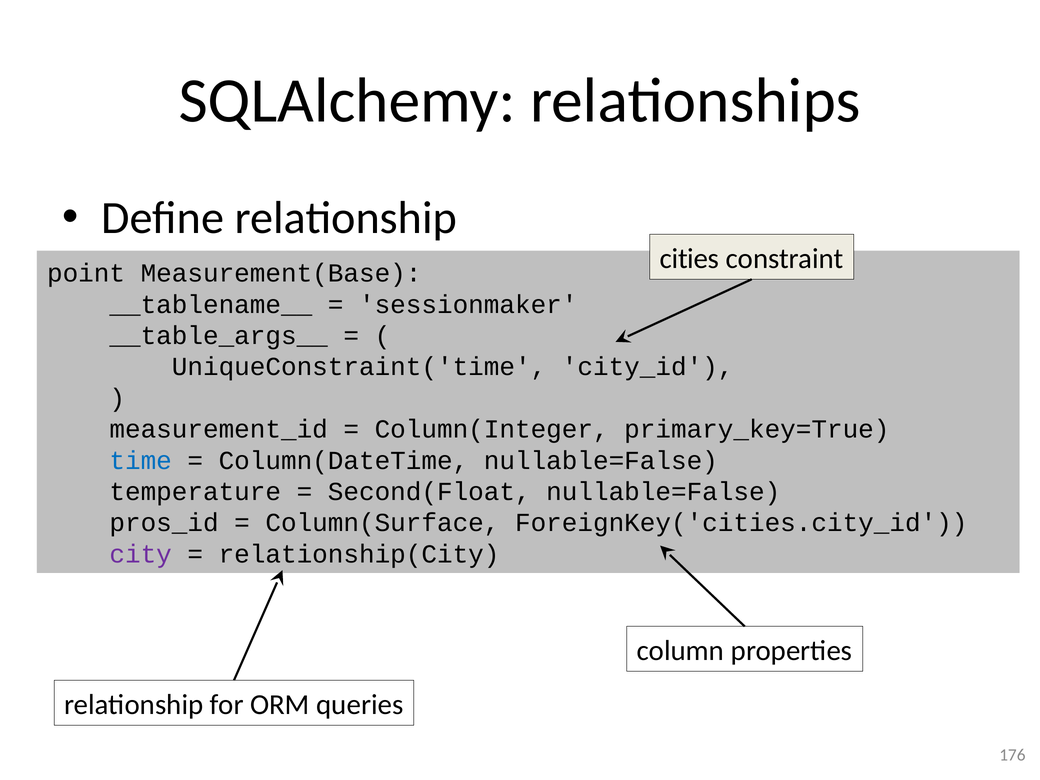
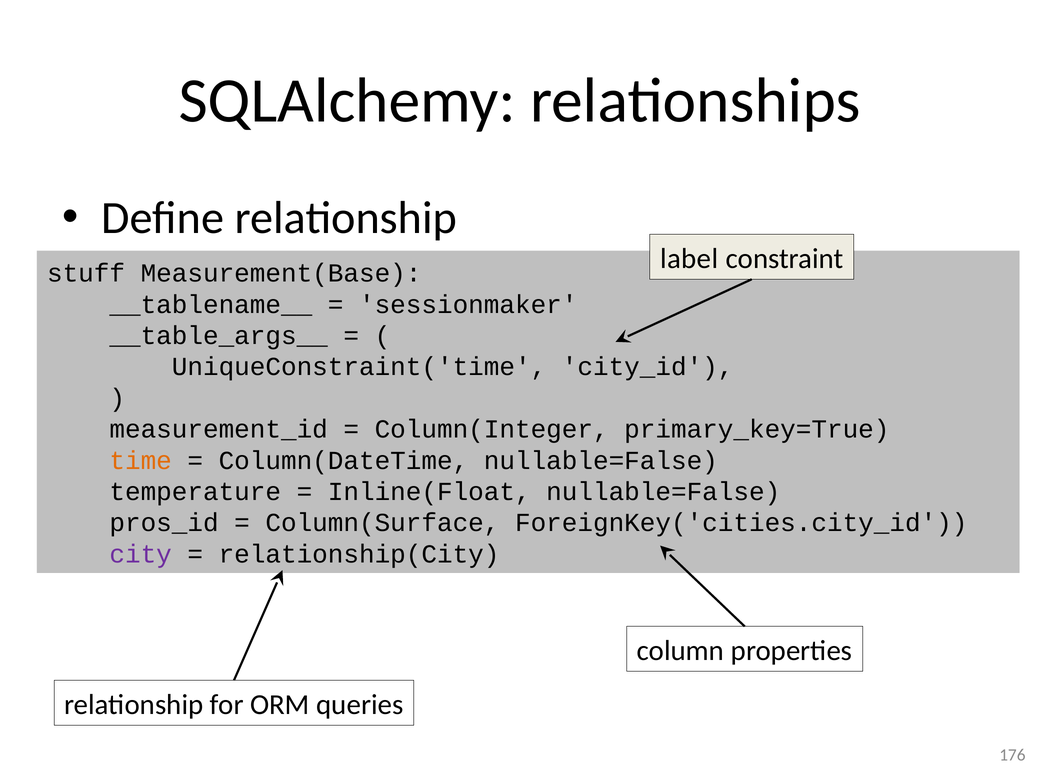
cities: cities -> label (689, 259)
point: point -> stuff (86, 273)
time colour: blue -> orange (141, 460)
Second(Float: Second(Float -> Inline(Float (429, 492)
